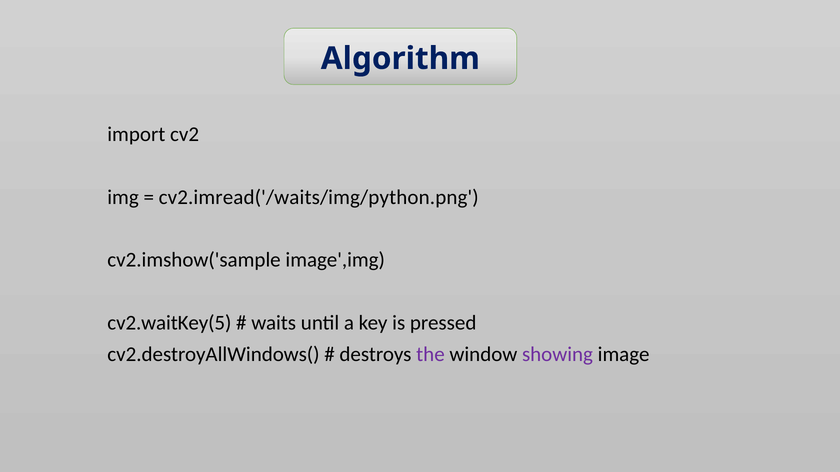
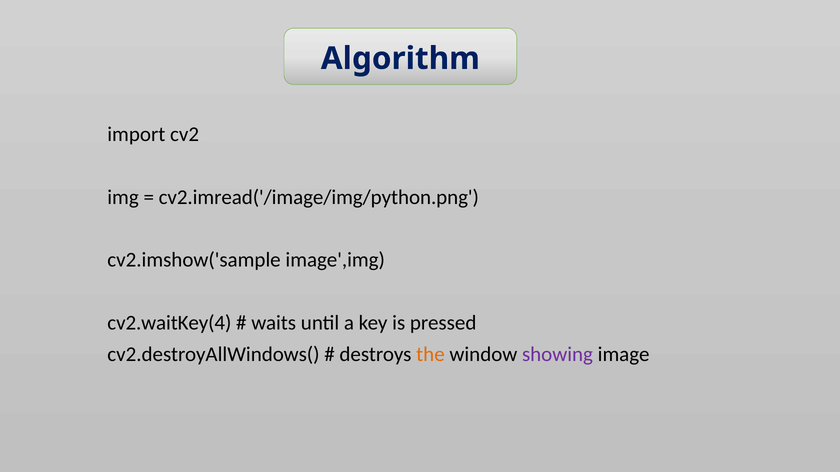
cv2.imread('/waits/img/python.png: cv2.imread('/waits/img/python.png -> cv2.imread('/image/img/python.png (319, 197)
cv2.waitKey(5: cv2.waitKey(5 -> cv2.waitKey(4 (169, 323)
the colour: purple -> orange (430, 355)
